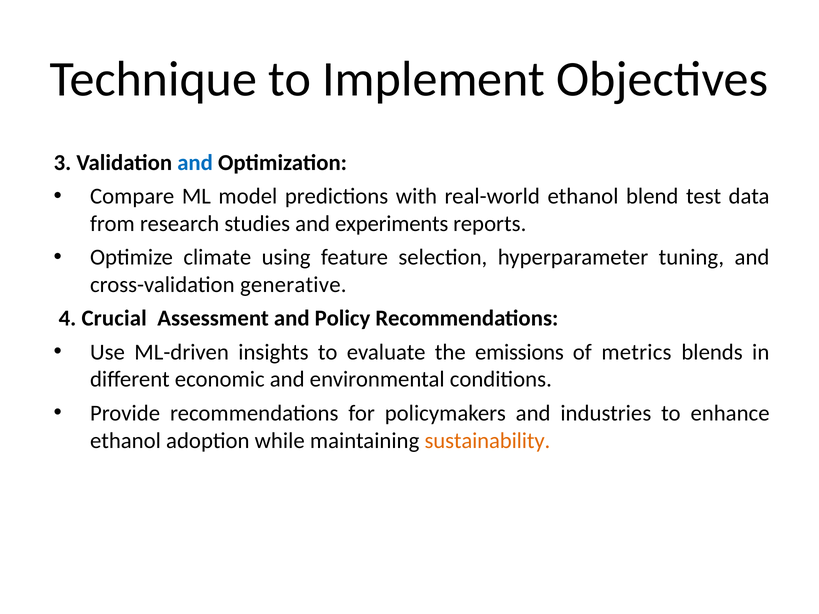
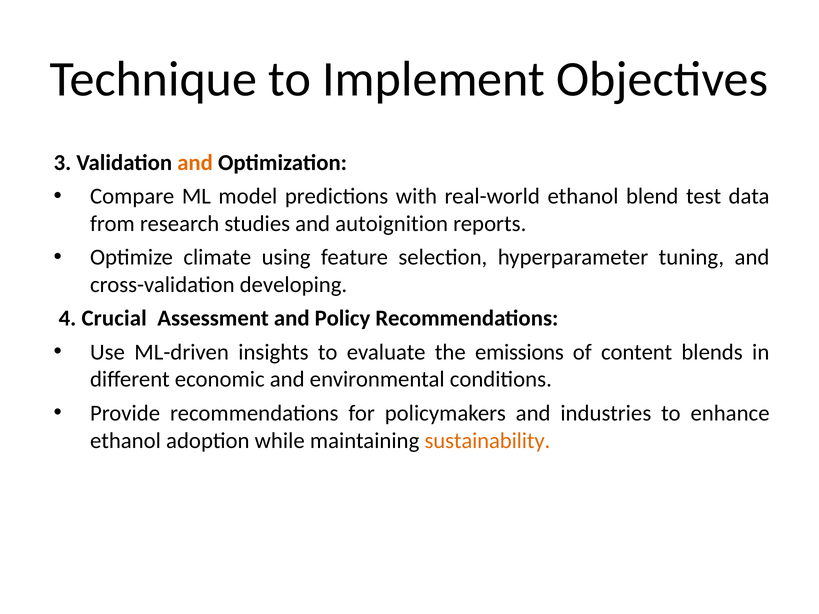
and colour: blue -> orange (195, 163)
experiments: experiments -> autoignition (392, 224)
generative: generative -> developing (293, 285)
metrics: metrics -> content (637, 352)
